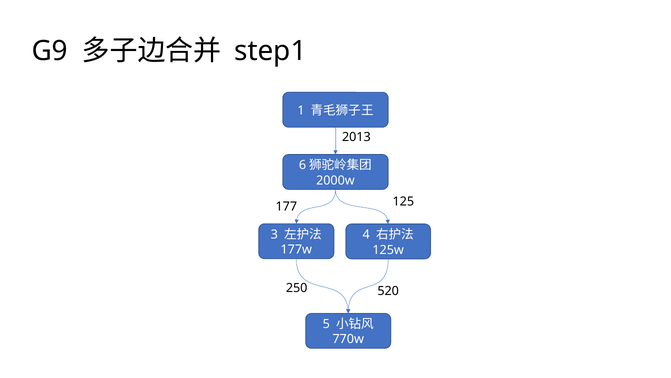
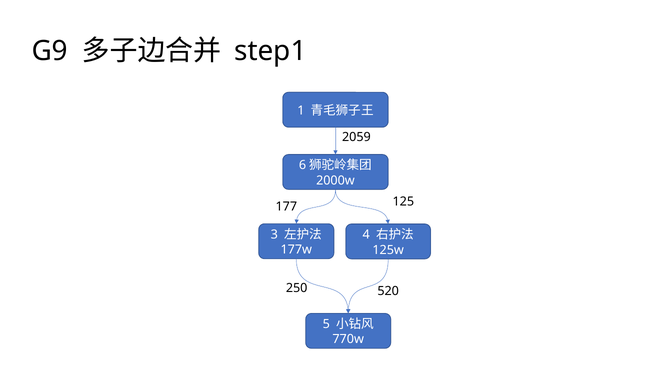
2013: 2013 -> 2059 (356, 137)
